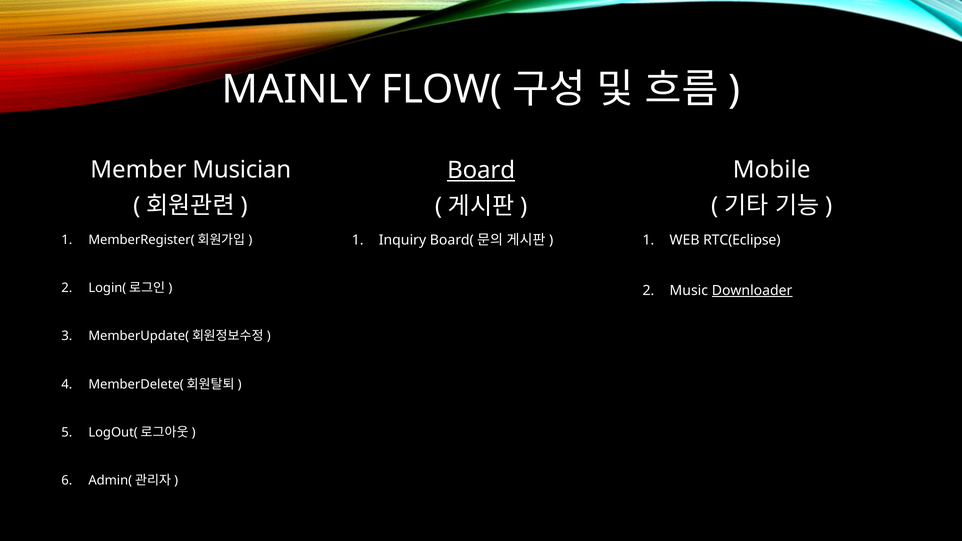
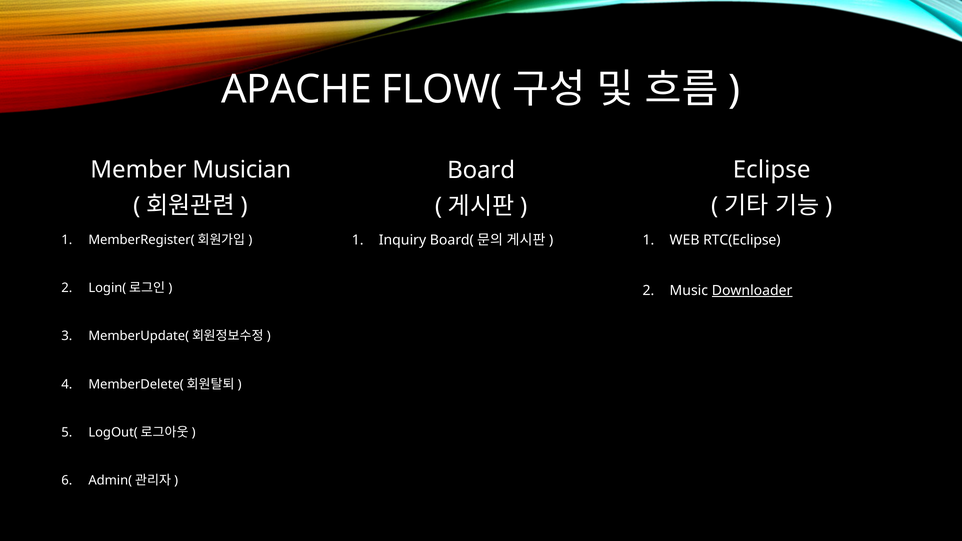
MAINLY: MAINLY -> APACHE (297, 89)
Mobile: Mobile -> Eclipse (772, 170)
Board underline: present -> none (481, 170)
